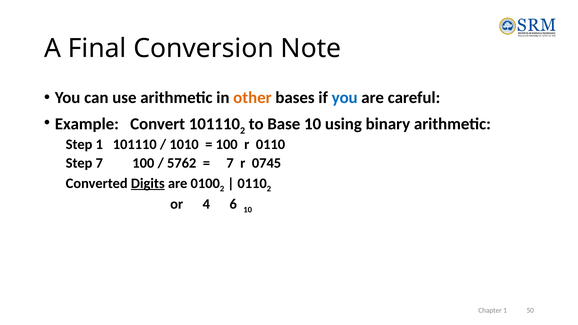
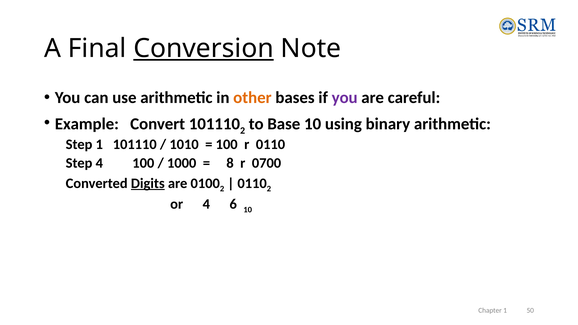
Conversion underline: none -> present (204, 49)
you colour: blue -> purple (345, 98)
Step 7: 7 -> 4 (99, 163)
5762: 5762 -> 1000 (182, 163)
7: 7 -> 8 (230, 163)
0745: 0745 -> 0700 (267, 163)
